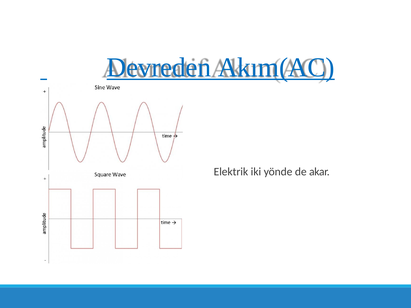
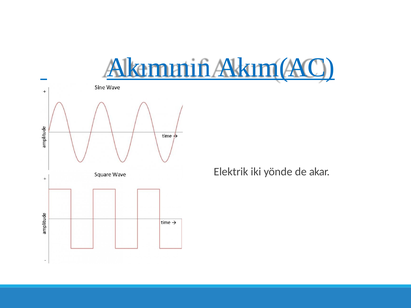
Devreden: Devreden -> Akımının (159, 67)
